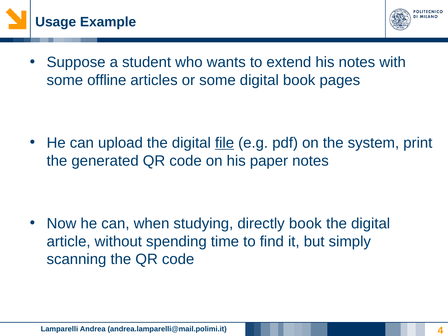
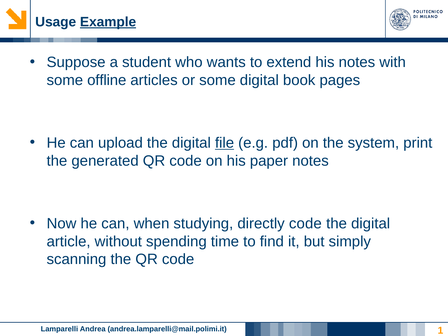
Example underline: none -> present (108, 22)
directly book: book -> code (305, 224)
4: 4 -> 1 (440, 331)
